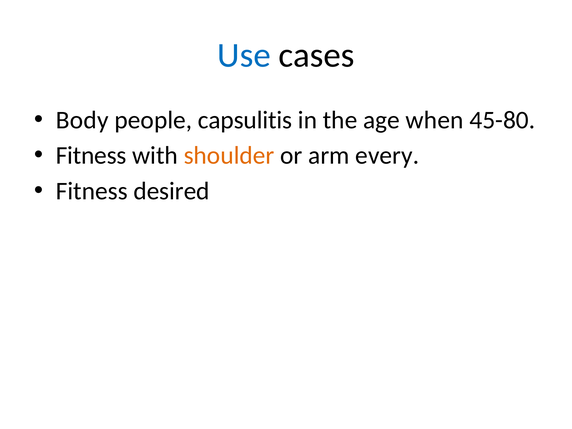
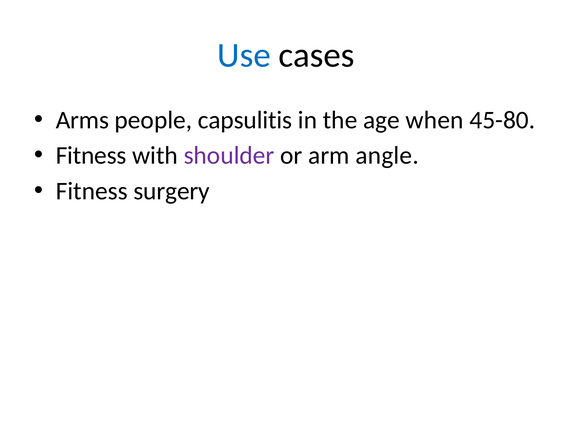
Body: Body -> Arms (82, 120)
shoulder colour: orange -> purple (229, 156)
every: every -> angle (387, 156)
desired: desired -> surgery (172, 191)
